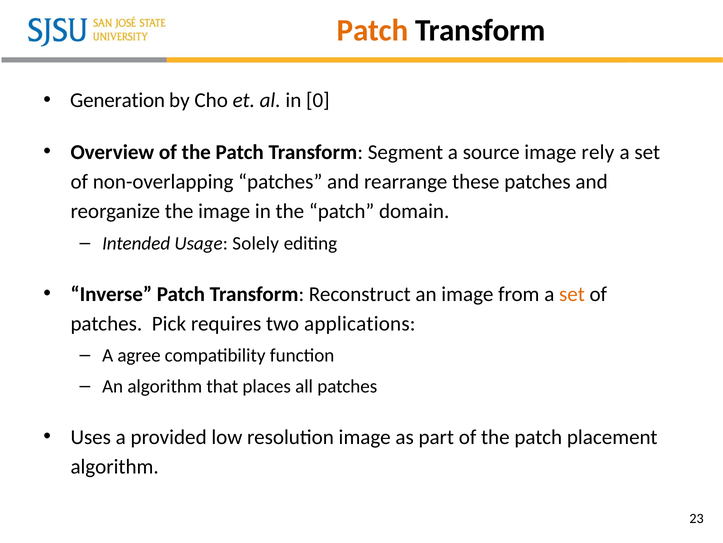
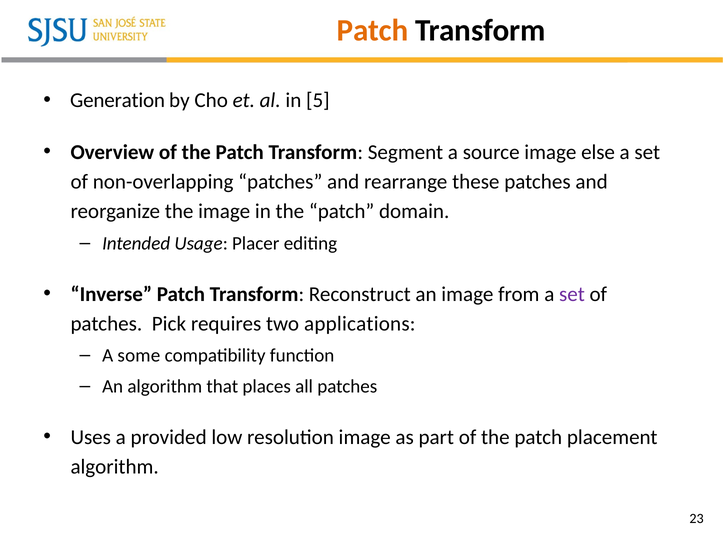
0: 0 -> 5 (318, 100)
rely: rely -> else (598, 152)
Solely: Solely -> Placer (256, 243)
set colour: orange -> purple (572, 294)
agree: agree -> some (139, 355)
